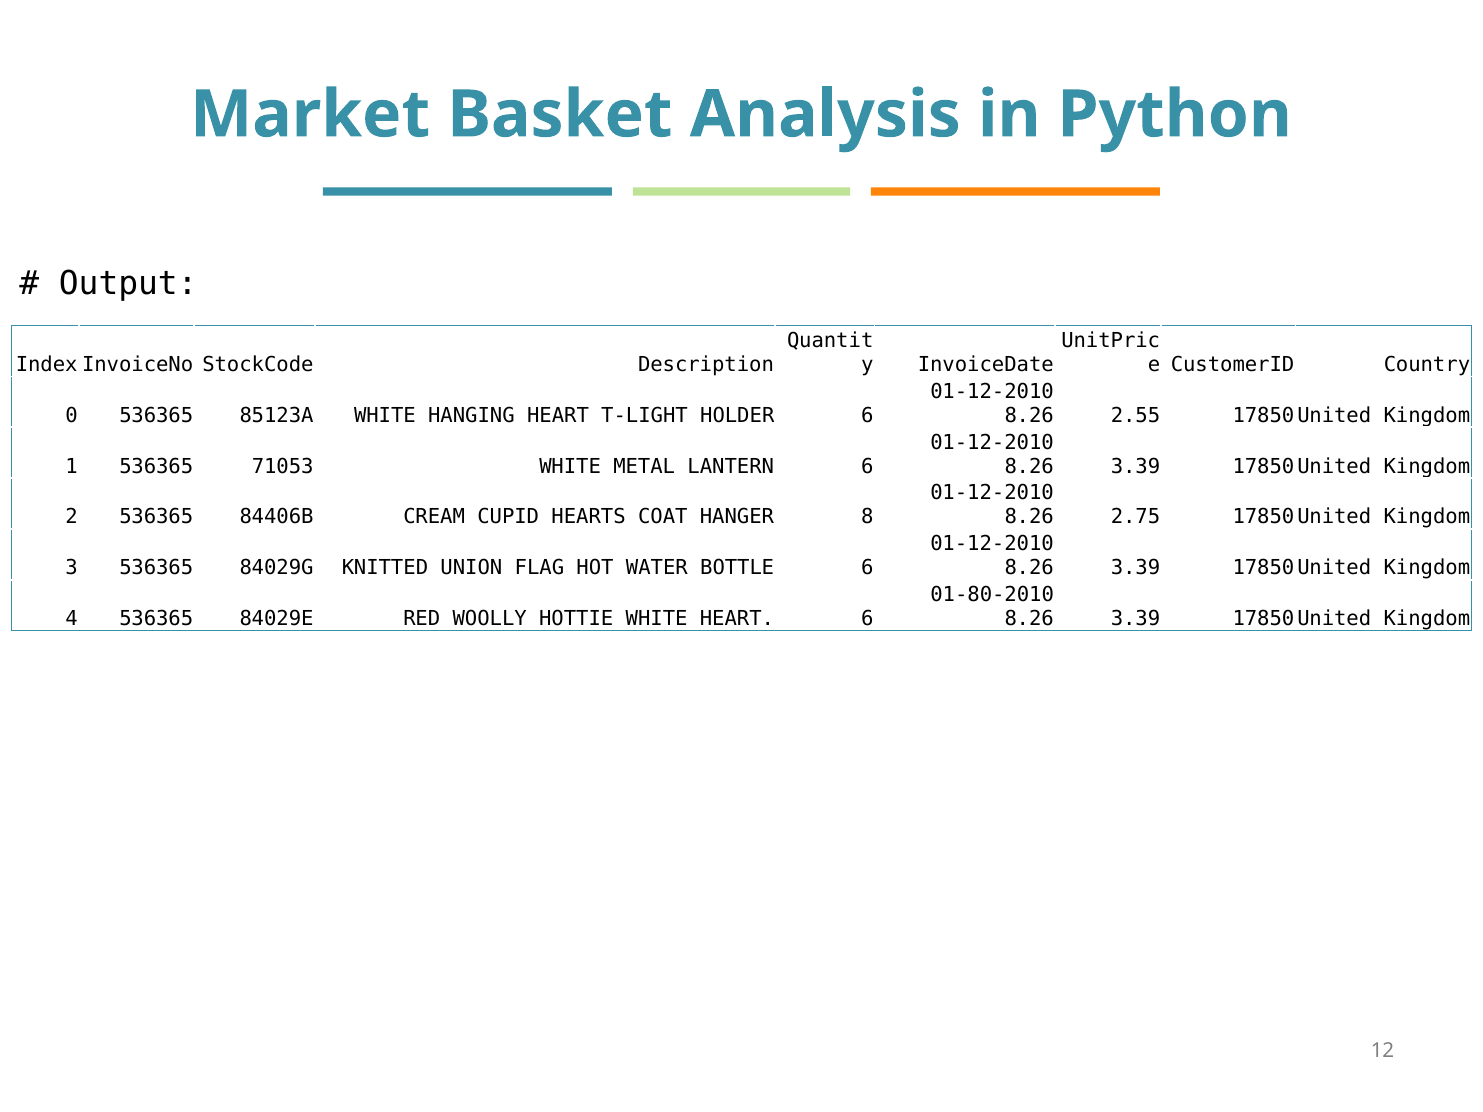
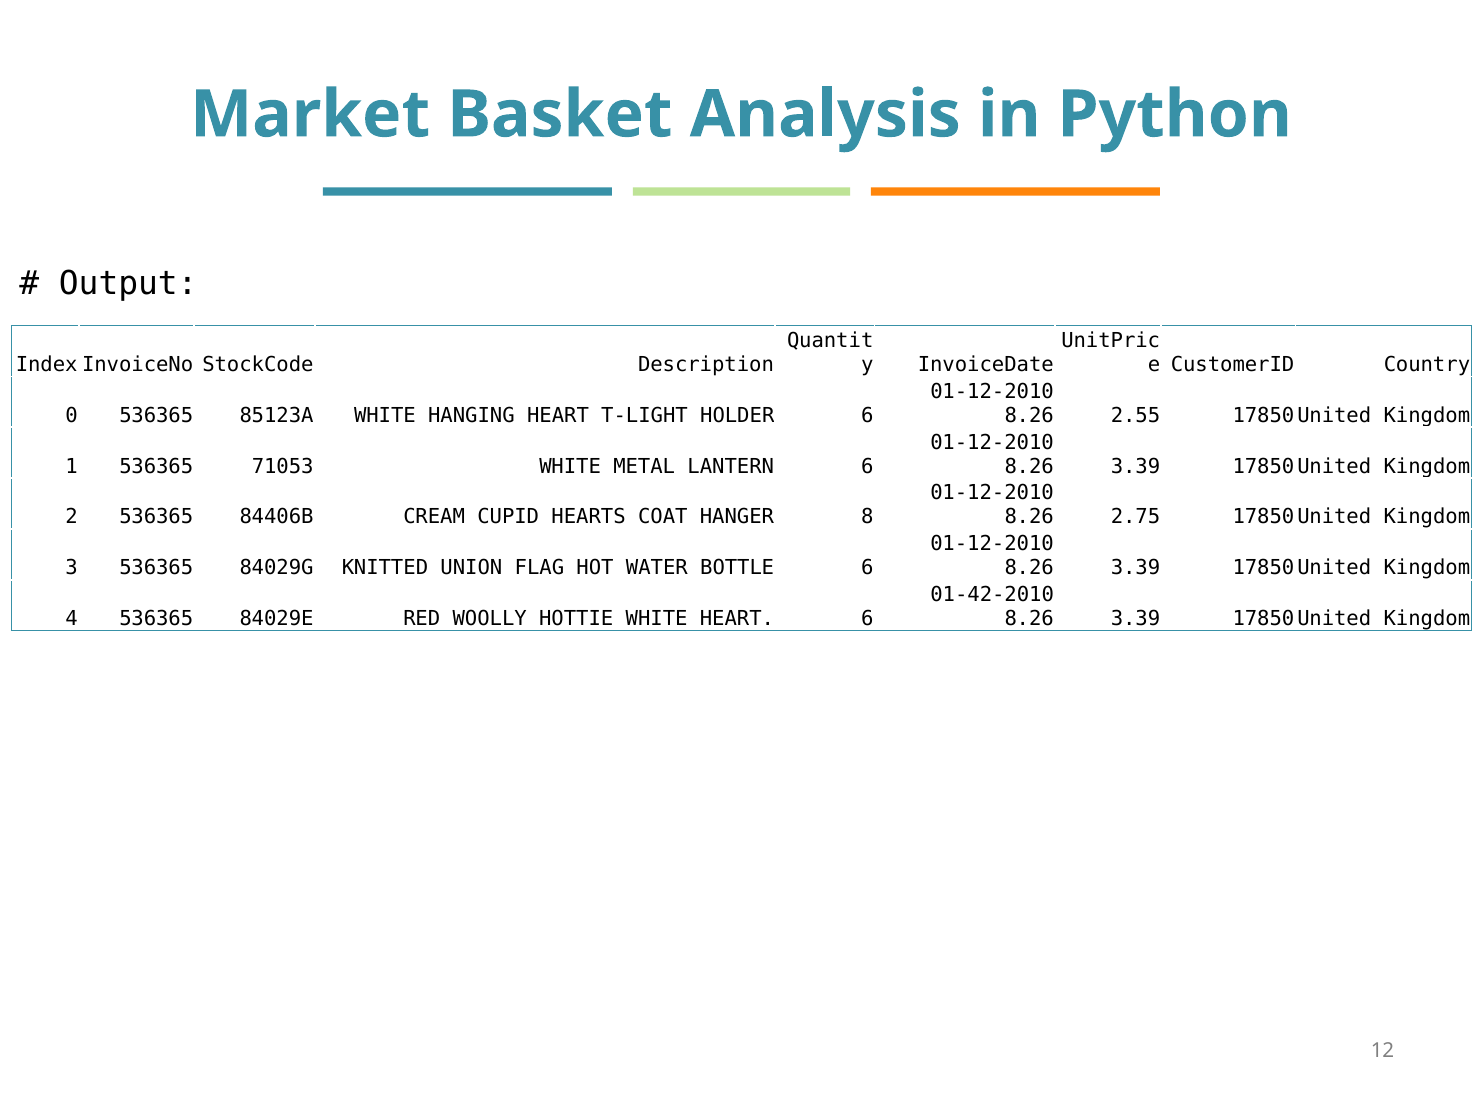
01-80-2010: 01-80-2010 -> 01-42-2010 (992, 595)
